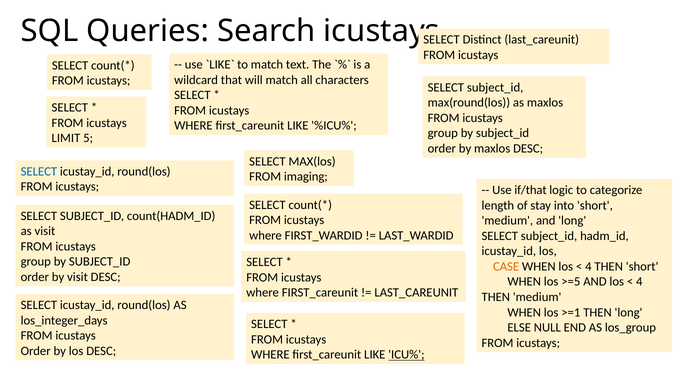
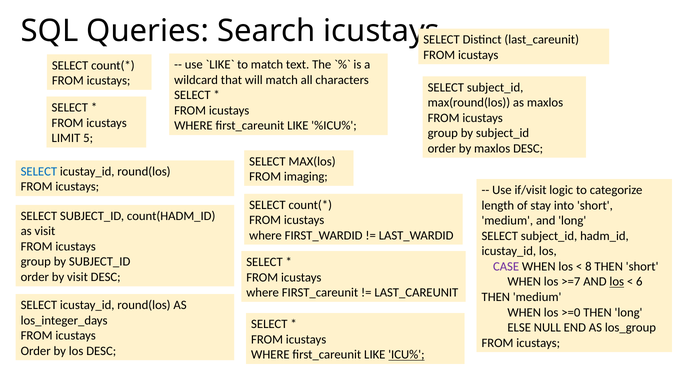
if/that: if/that -> if/visit (531, 190)
CASE colour: orange -> purple (506, 266)
4: 4 -> 8 (588, 266)
>=5: >=5 -> >=7 (571, 281)
los underline: none -> present (617, 281)
4: 4 -> 6 (639, 281)
>=1: >=1 -> >=0 (571, 312)
